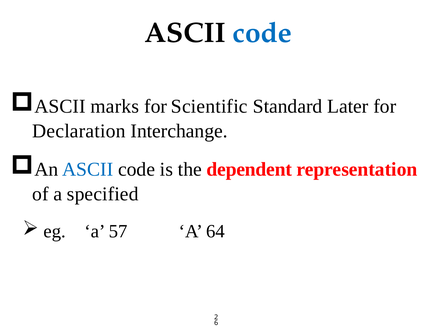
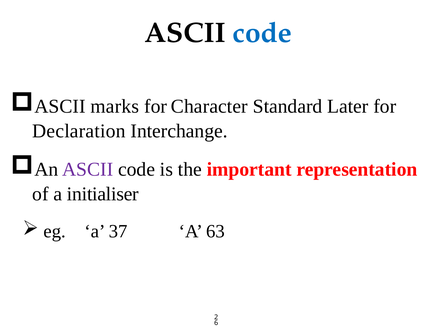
Scientific: Scientific -> Character (209, 106)
ASCII colour: blue -> purple (88, 169)
dependent: dependent -> important (249, 169)
specified: specified -> initialiser (103, 194)
57: 57 -> 37 (118, 231)
64: 64 -> 63 (215, 231)
